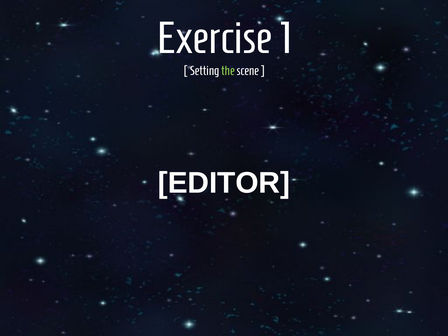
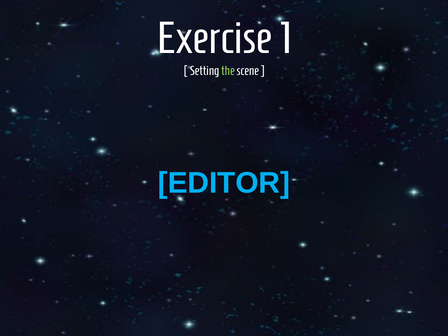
EDITOR colour: white -> light blue (224, 183)
